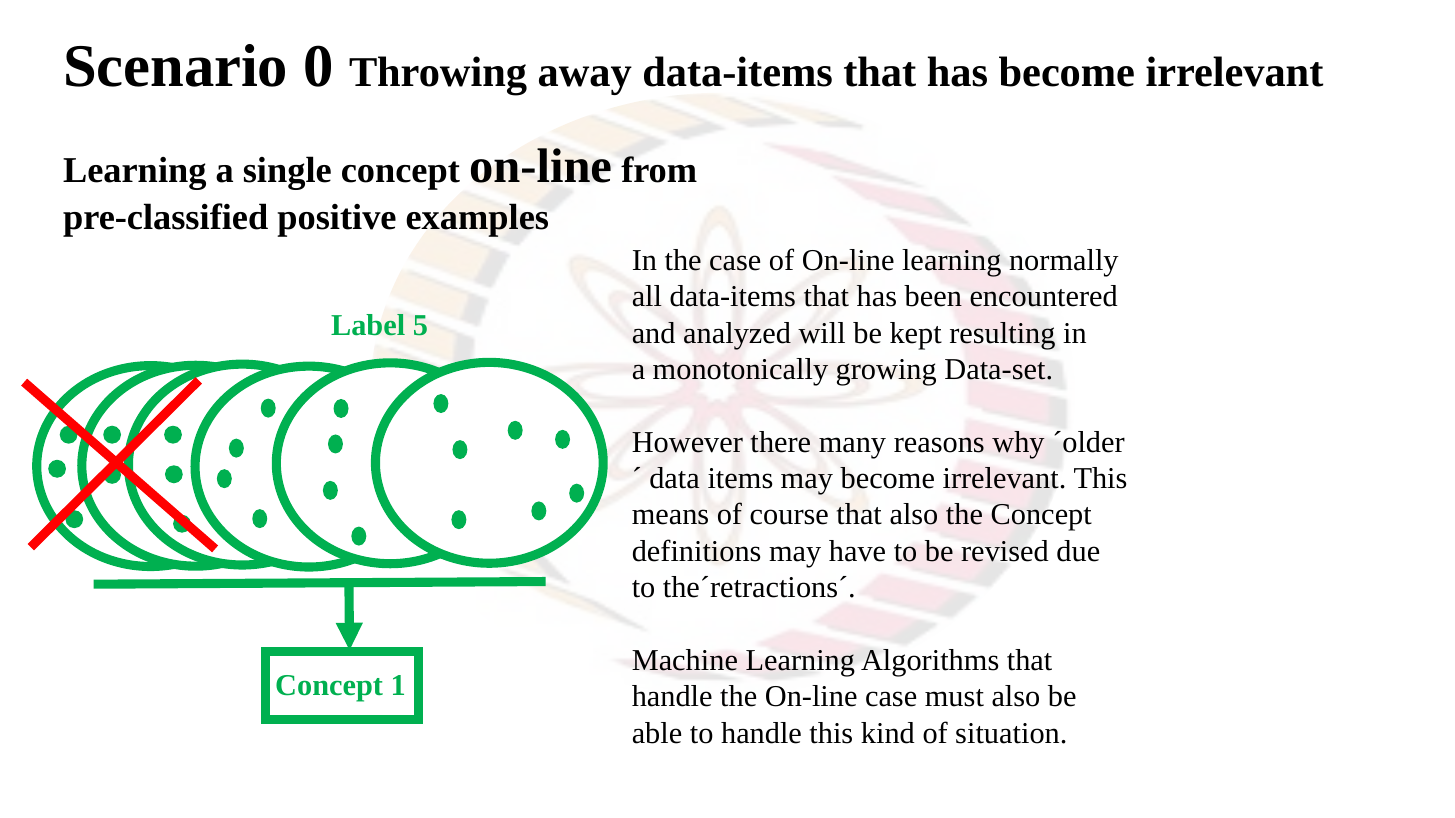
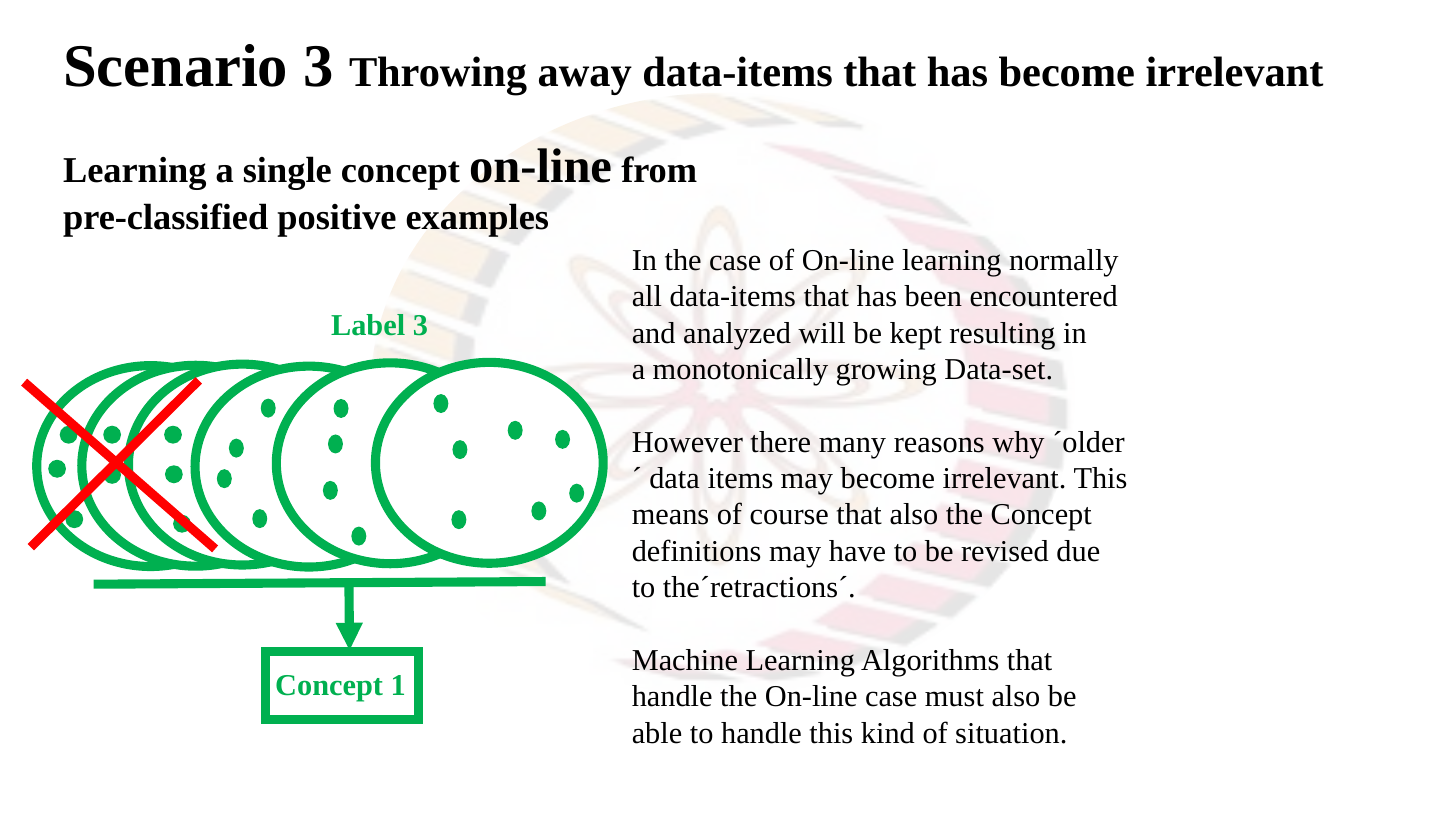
Scenario 0: 0 -> 3 (318, 66)
Label 5: 5 -> 3 (420, 325)
